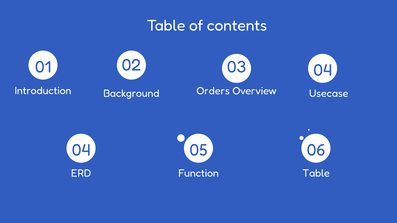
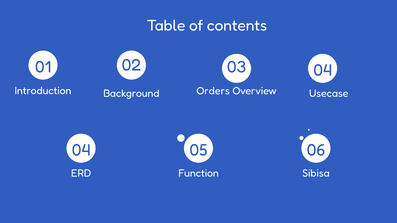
Function Table: Table -> Sibisa (316, 173)
